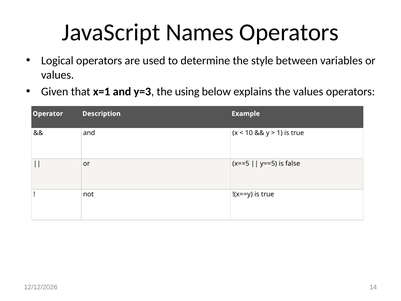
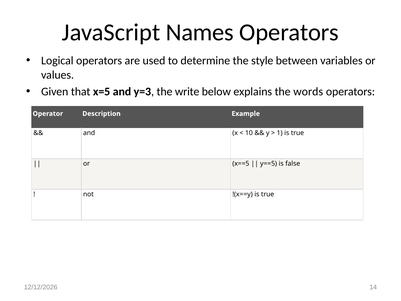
x=1: x=1 -> x=5 (102, 91)
using: using -> write (187, 91)
the values: values -> words (308, 91)
